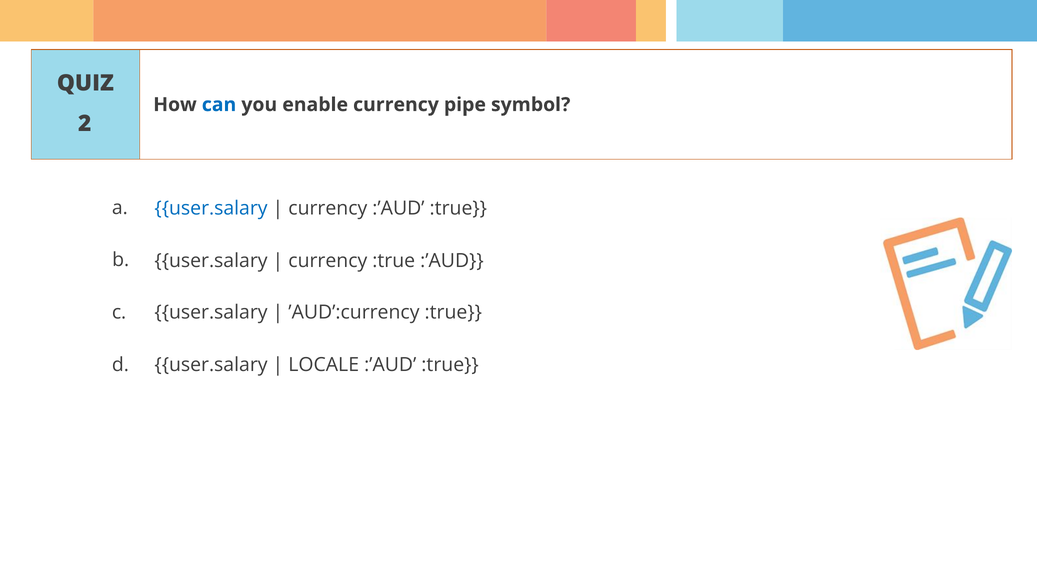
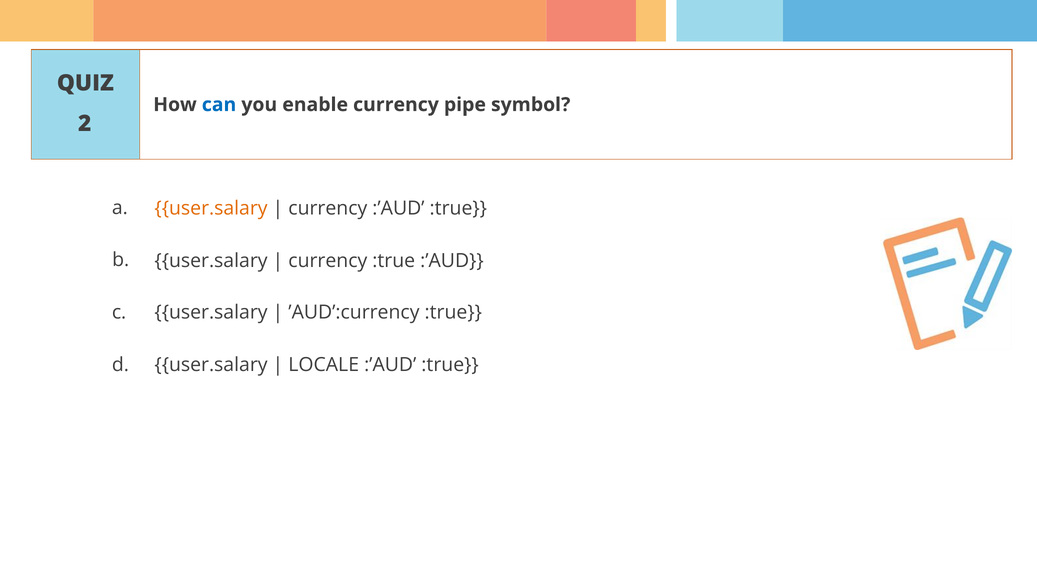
user.salary colour: blue -> orange (211, 208)
